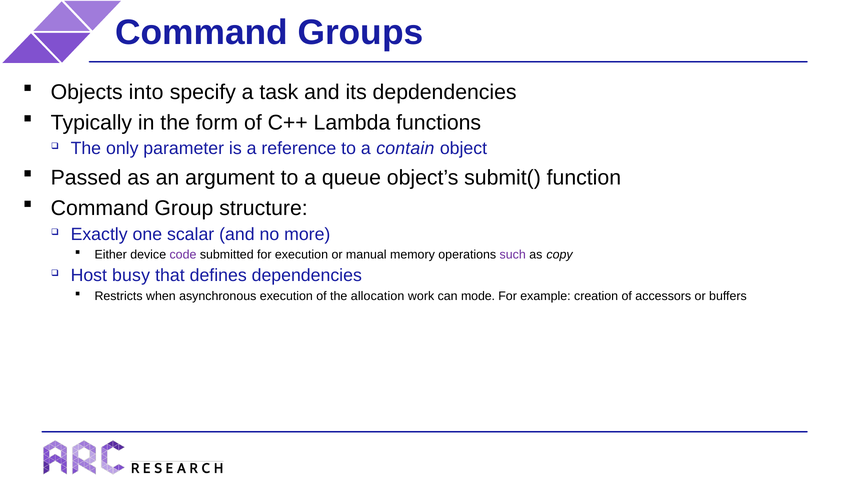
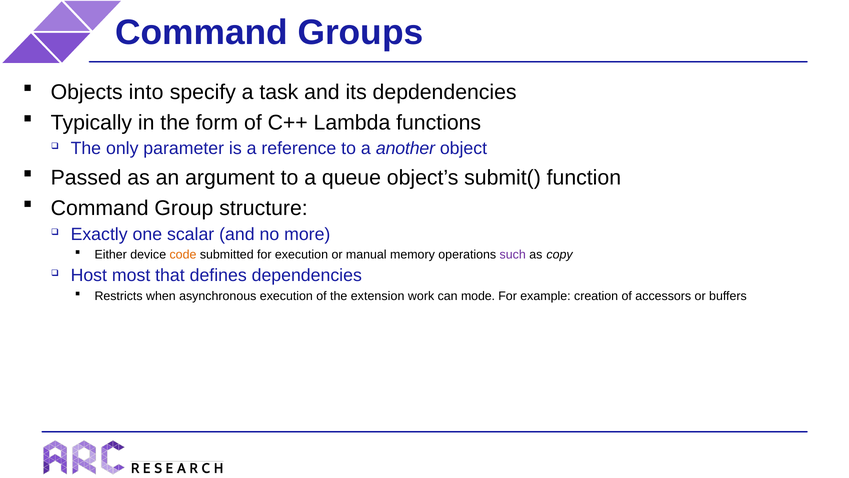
contain: contain -> another (406, 148)
code colour: purple -> orange (183, 254)
busy: busy -> most (131, 275)
allocation: allocation -> extension (378, 296)
